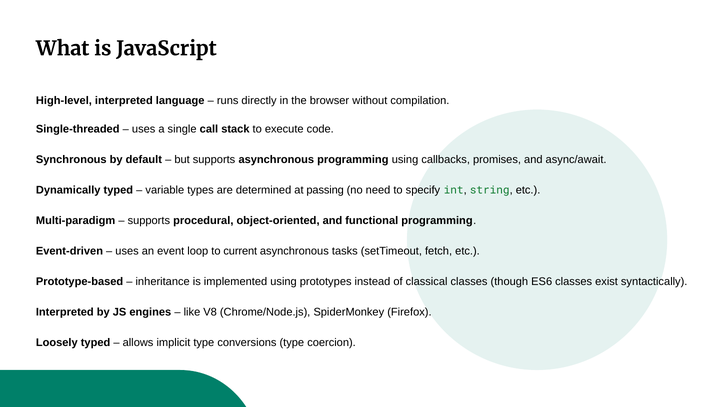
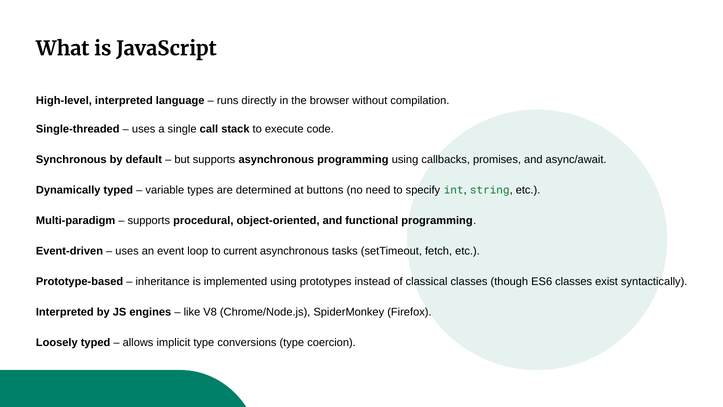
passing: passing -> buttons (325, 190)
